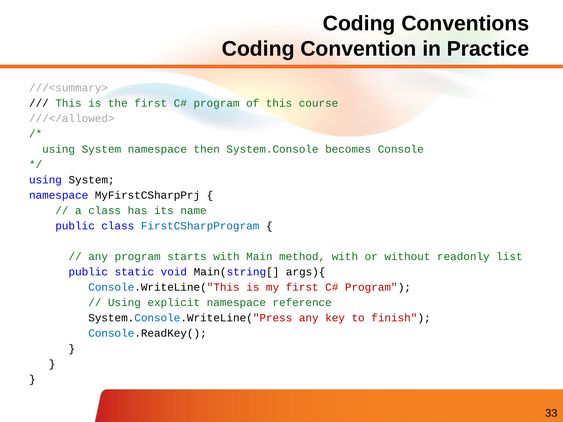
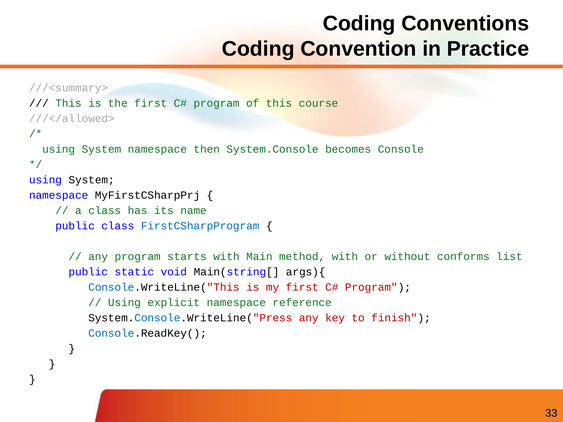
readonly: readonly -> conforms (463, 257)
